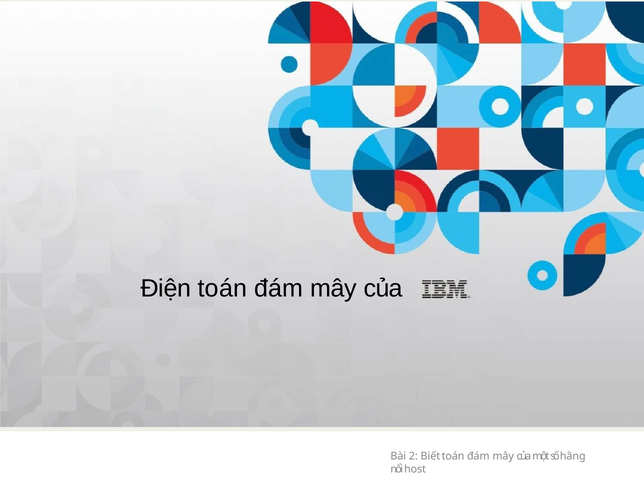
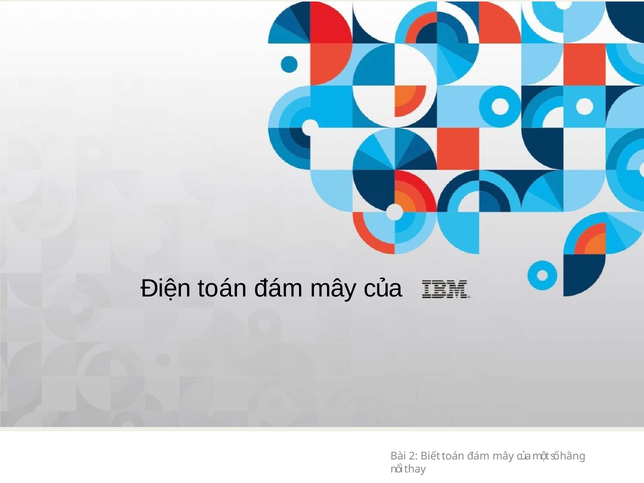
host: host -> thay (415, 469)
